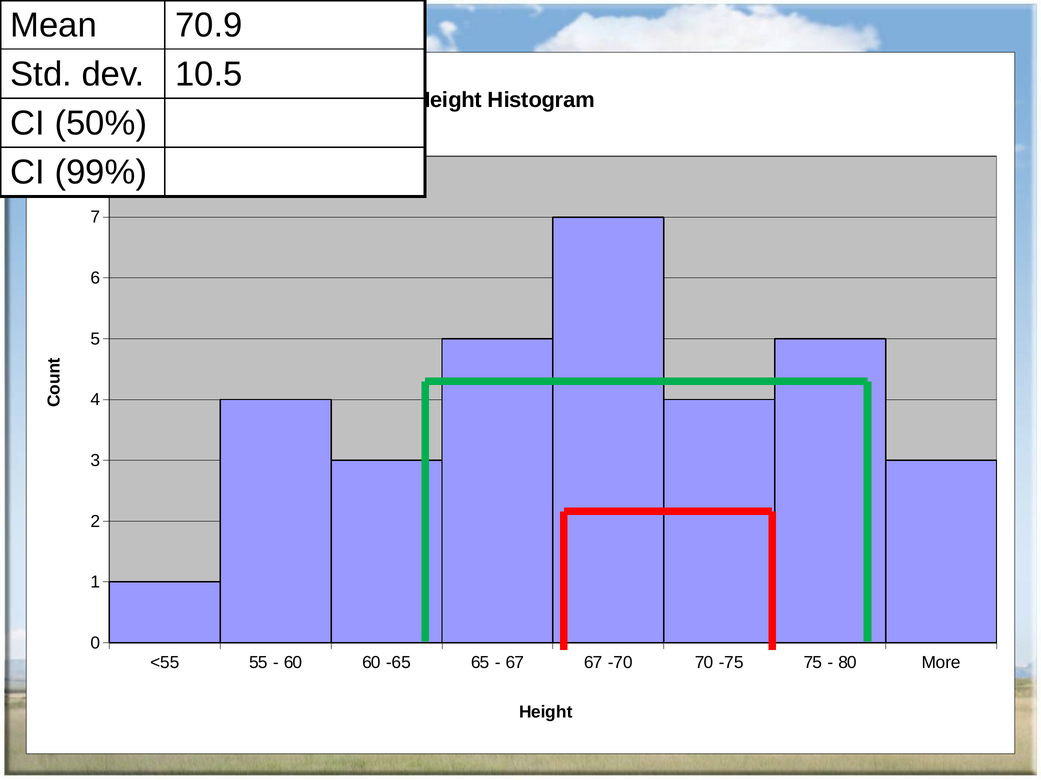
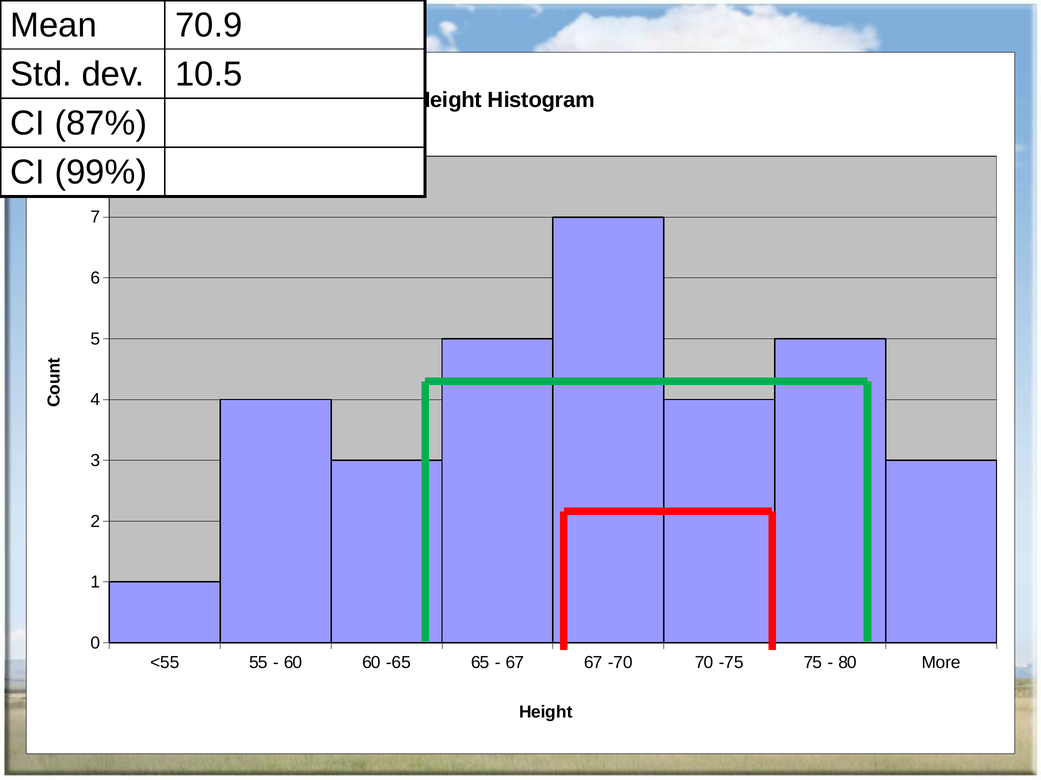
50%: 50% -> 87% (101, 123)
